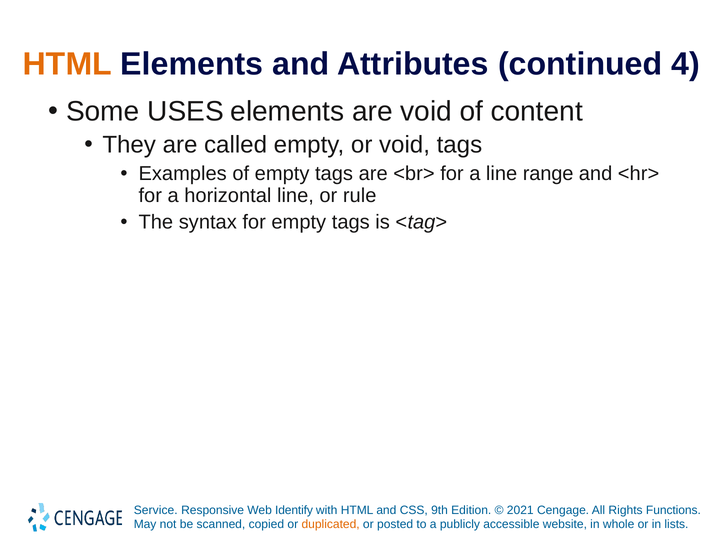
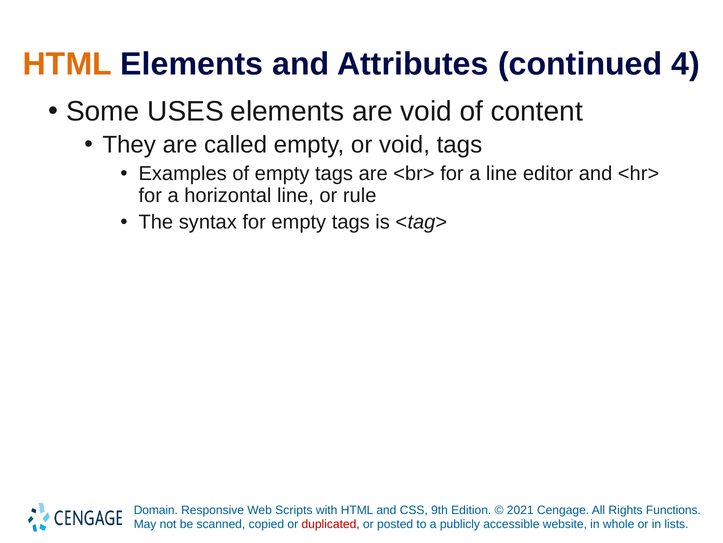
range: range -> editor (548, 174)
Service: Service -> Domain (156, 509)
Identify: Identify -> Scripts (294, 509)
duplicated colour: orange -> red (331, 524)
